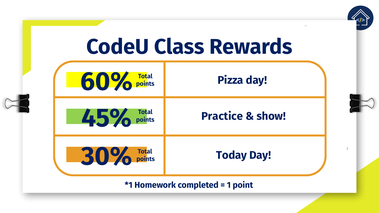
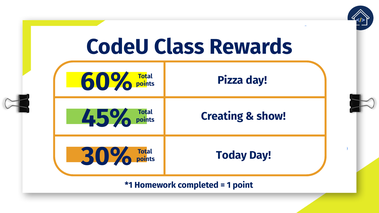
Practice: Practice -> Creating (222, 116)
